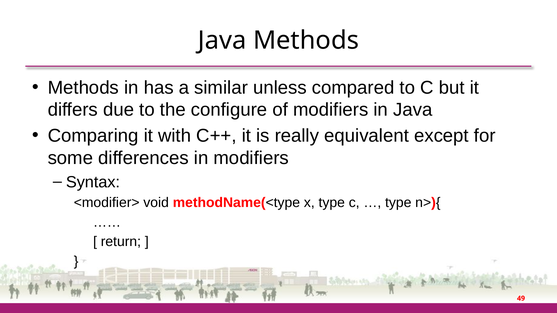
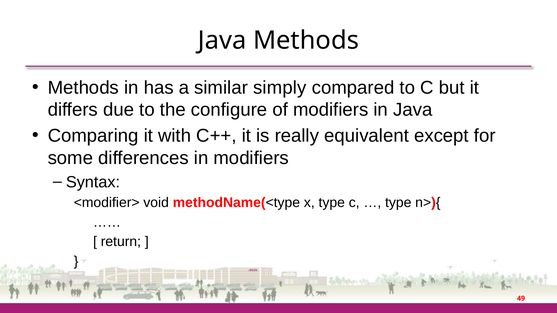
unless: unless -> simply (280, 88)
